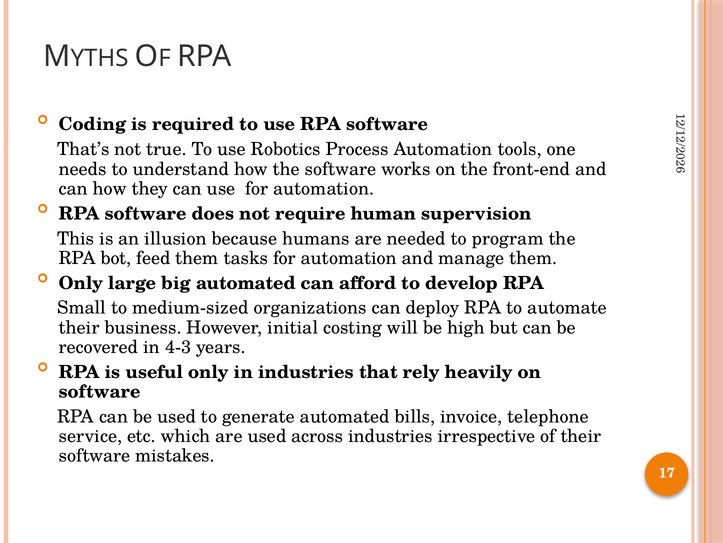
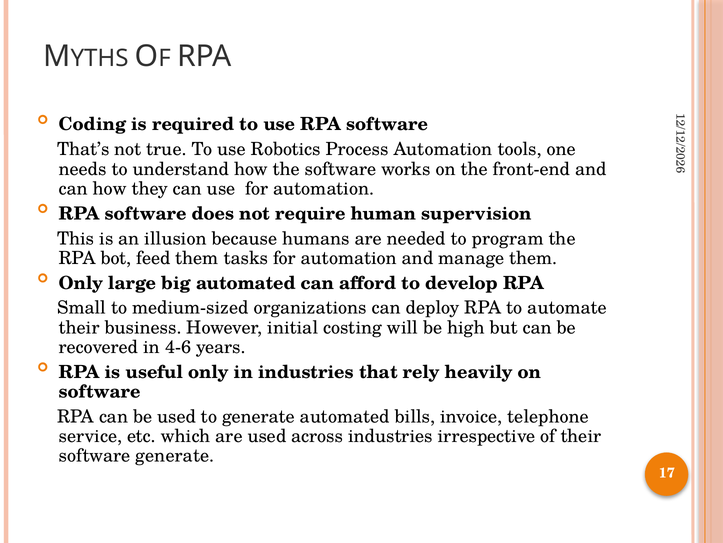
4-3: 4-3 -> 4-6 (178, 347)
software mistakes: mistakes -> generate (175, 455)
